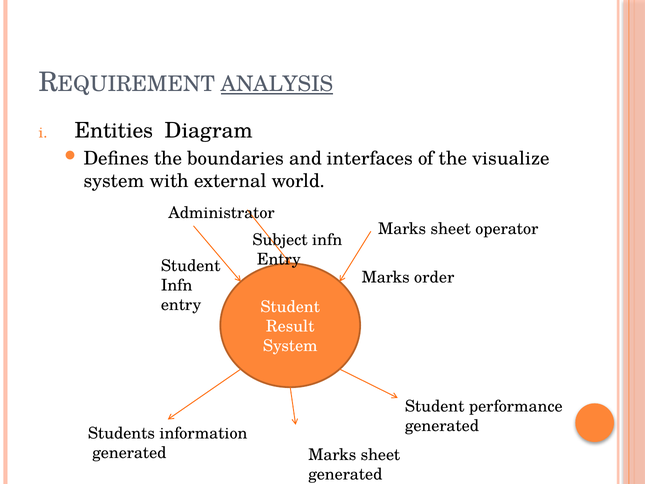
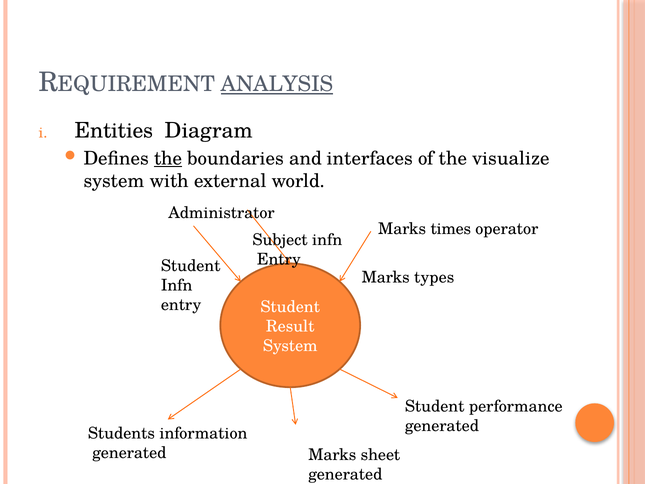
the underline: none -> present (168, 158)
sheet: sheet -> times (451, 229)
order: order -> types (434, 277)
